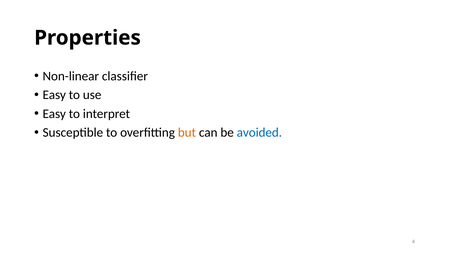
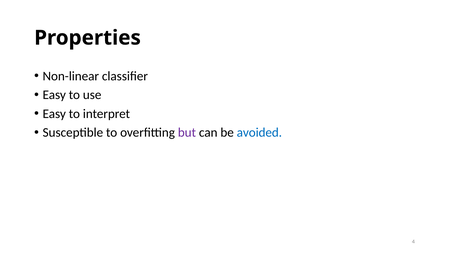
but colour: orange -> purple (187, 132)
